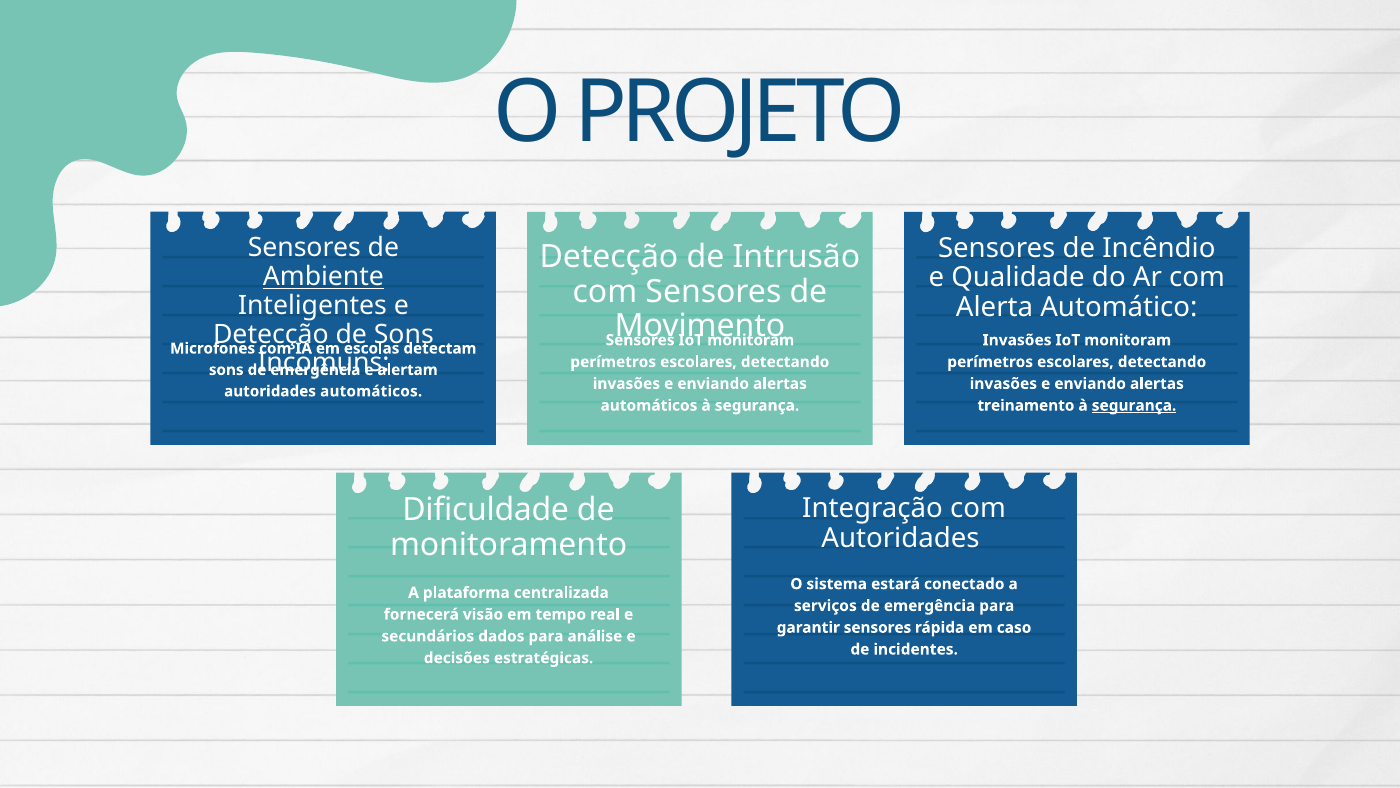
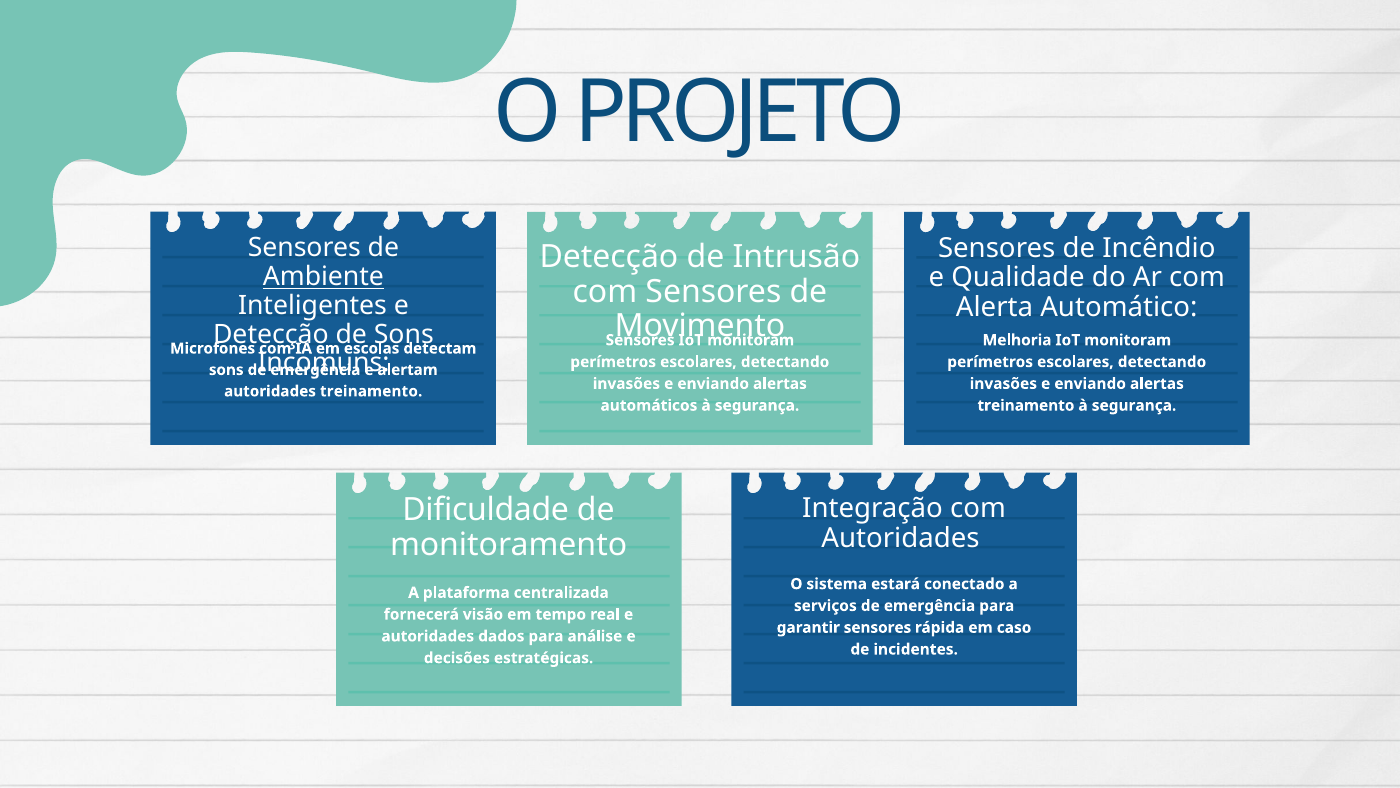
Invasões: Invasões -> Melhoria (1017, 340)
autoridades automáticos: automáticos -> treinamento (371, 391)
segurança underline: present -> none (1134, 405)
secundários: secundários -> autoridades (428, 636)
